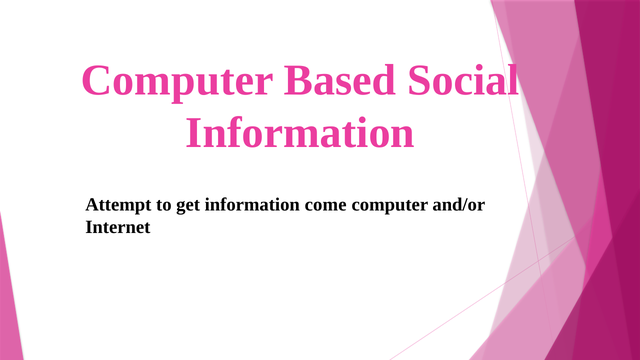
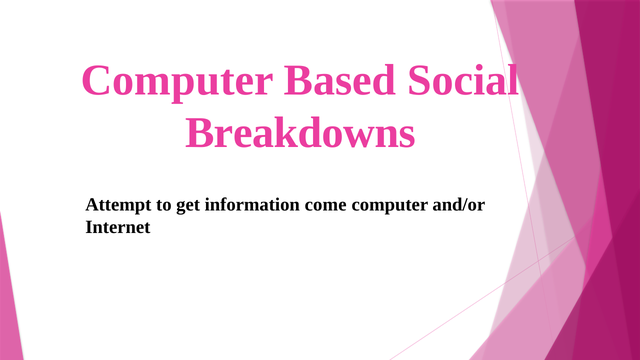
Information: Information -> Breakdowns (300, 133)
